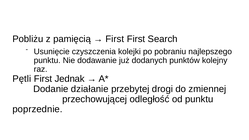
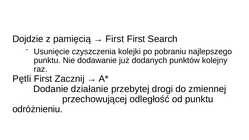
Pobliżu: Pobliżu -> Dojdzie (28, 39)
Jednak: Jednak -> Zacznij (70, 79)
poprzednie: poprzednie -> odróżnieniu (38, 109)
